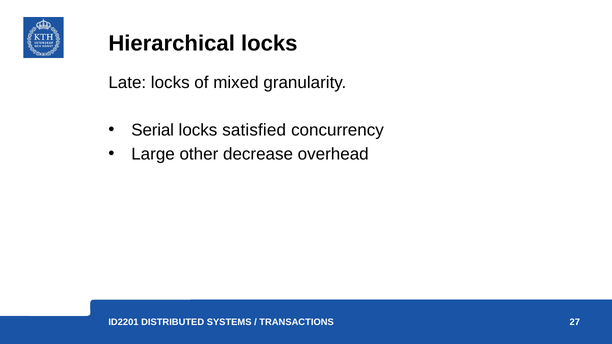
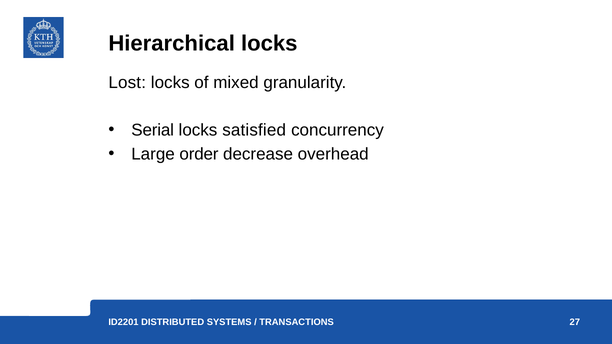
Late: Late -> Lost (127, 83)
other: other -> order (199, 154)
